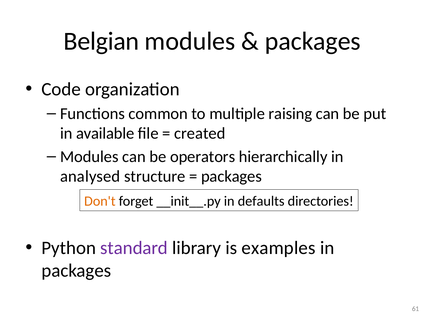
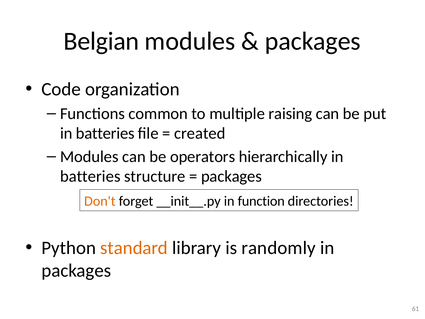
available: available -> batteries (105, 133)
analysed: analysed -> batteries (90, 176)
defaults: defaults -> function (261, 201)
standard colour: purple -> orange (134, 248)
examples: examples -> randomly (279, 248)
